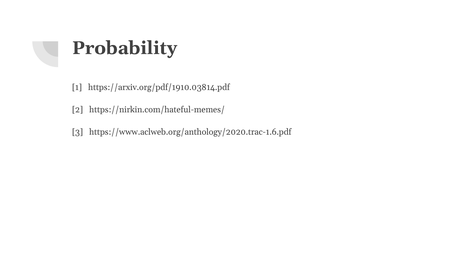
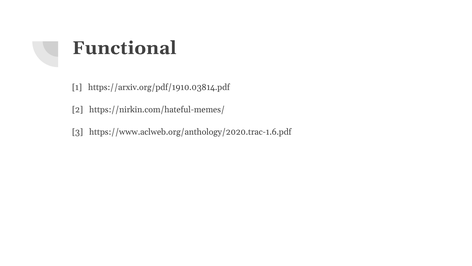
Probability: Probability -> Functional (124, 48)
